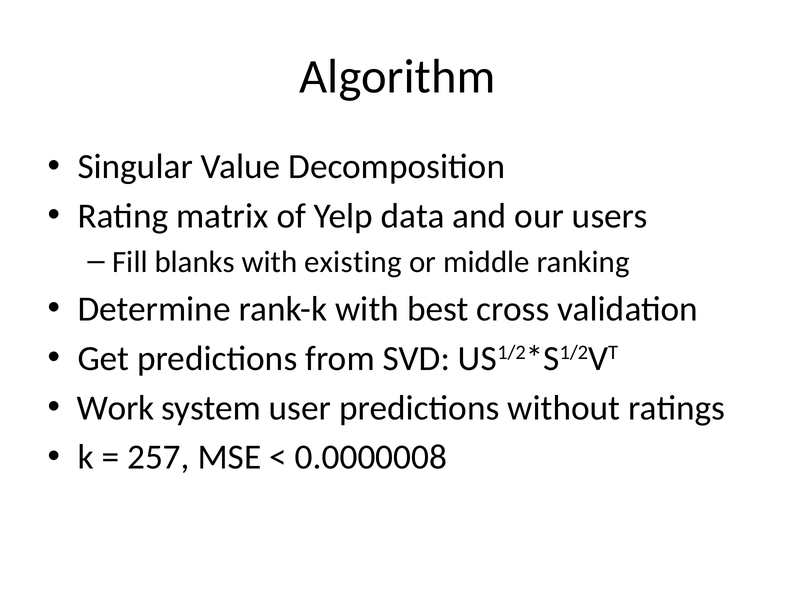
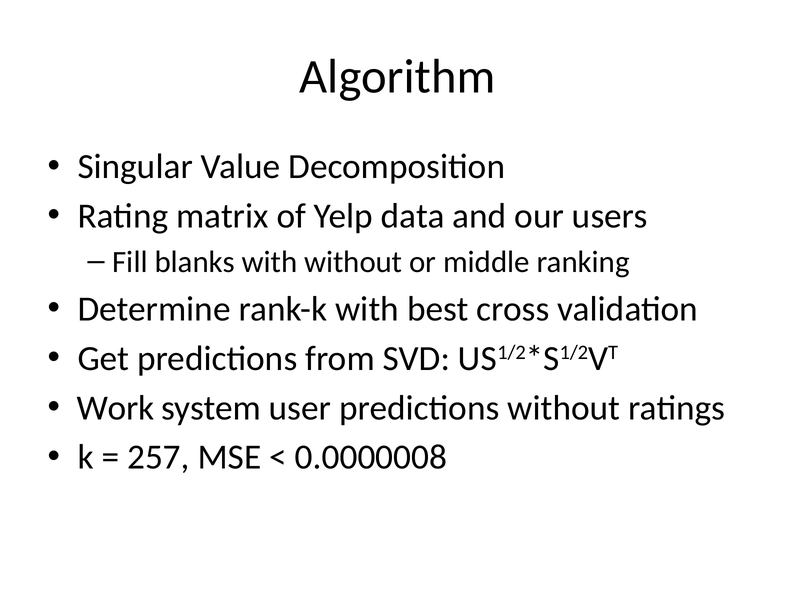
with existing: existing -> without (353, 262)
